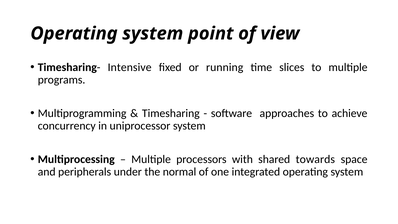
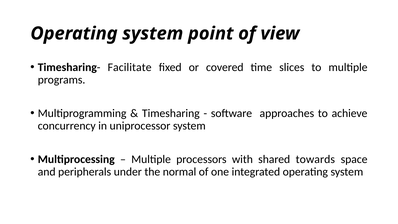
Intensive: Intensive -> Facilitate (130, 67)
running: running -> covered (225, 67)
